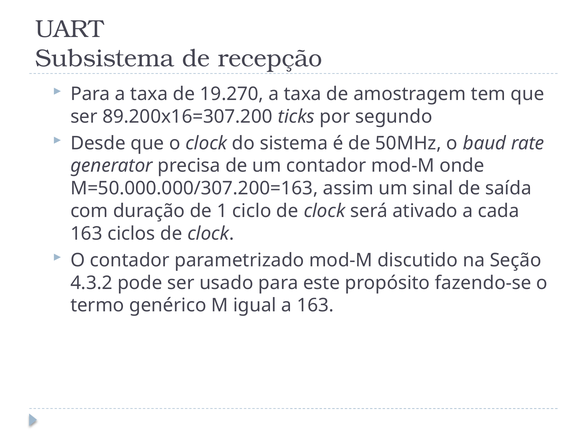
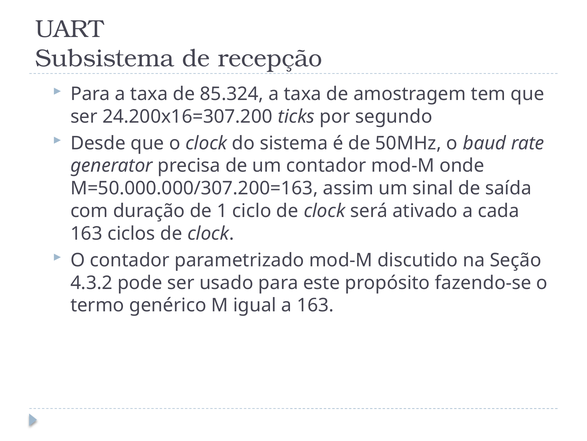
19.270: 19.270 -> 85.324 (232, 94)
89.200x16=307.200: 89.200x16=307.200 -> 24.200x16=307.200 (187, 116)
